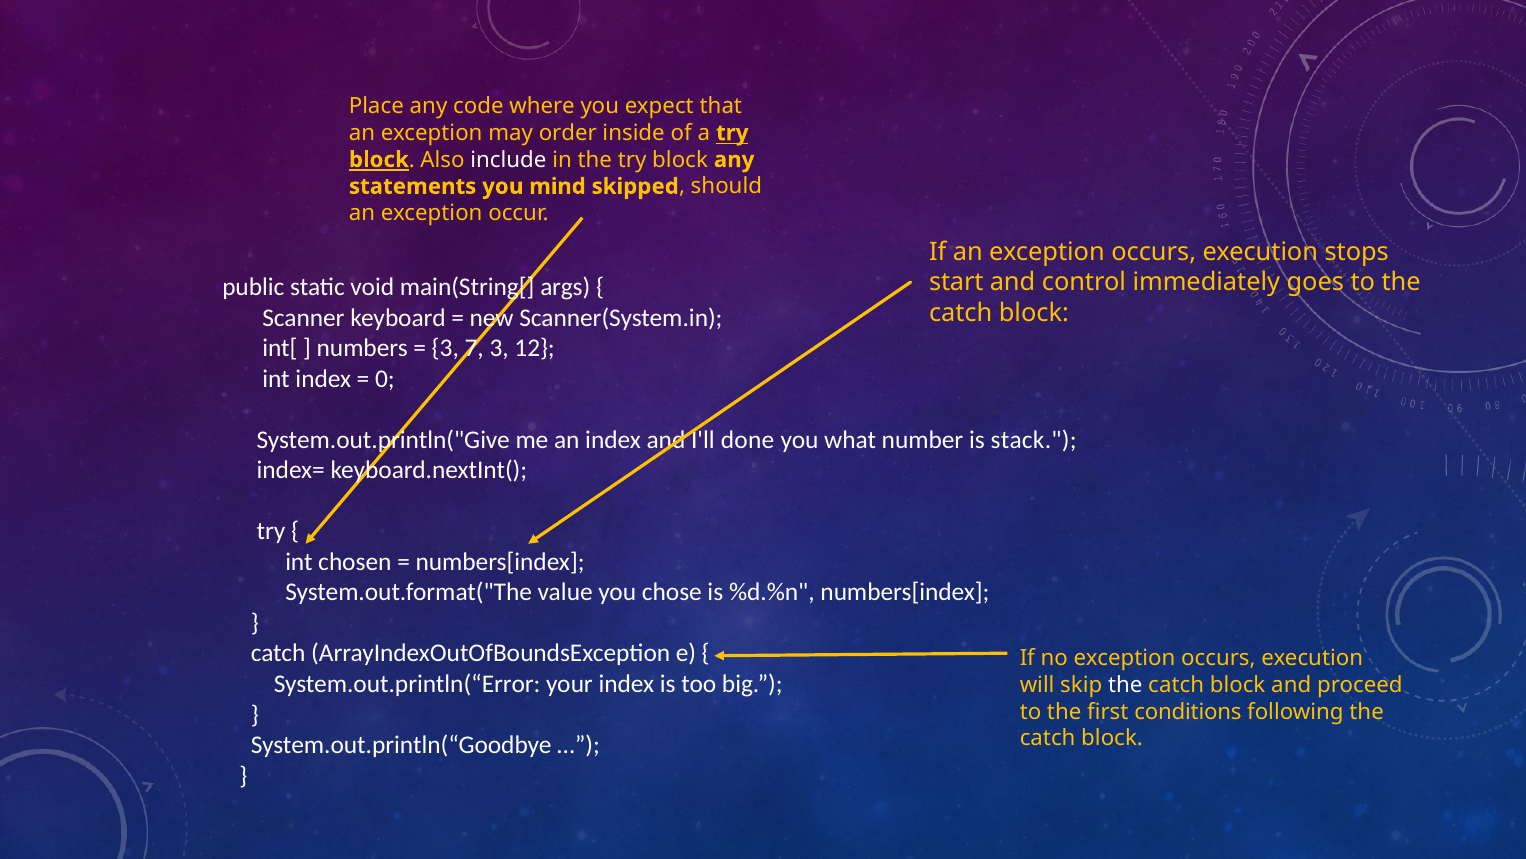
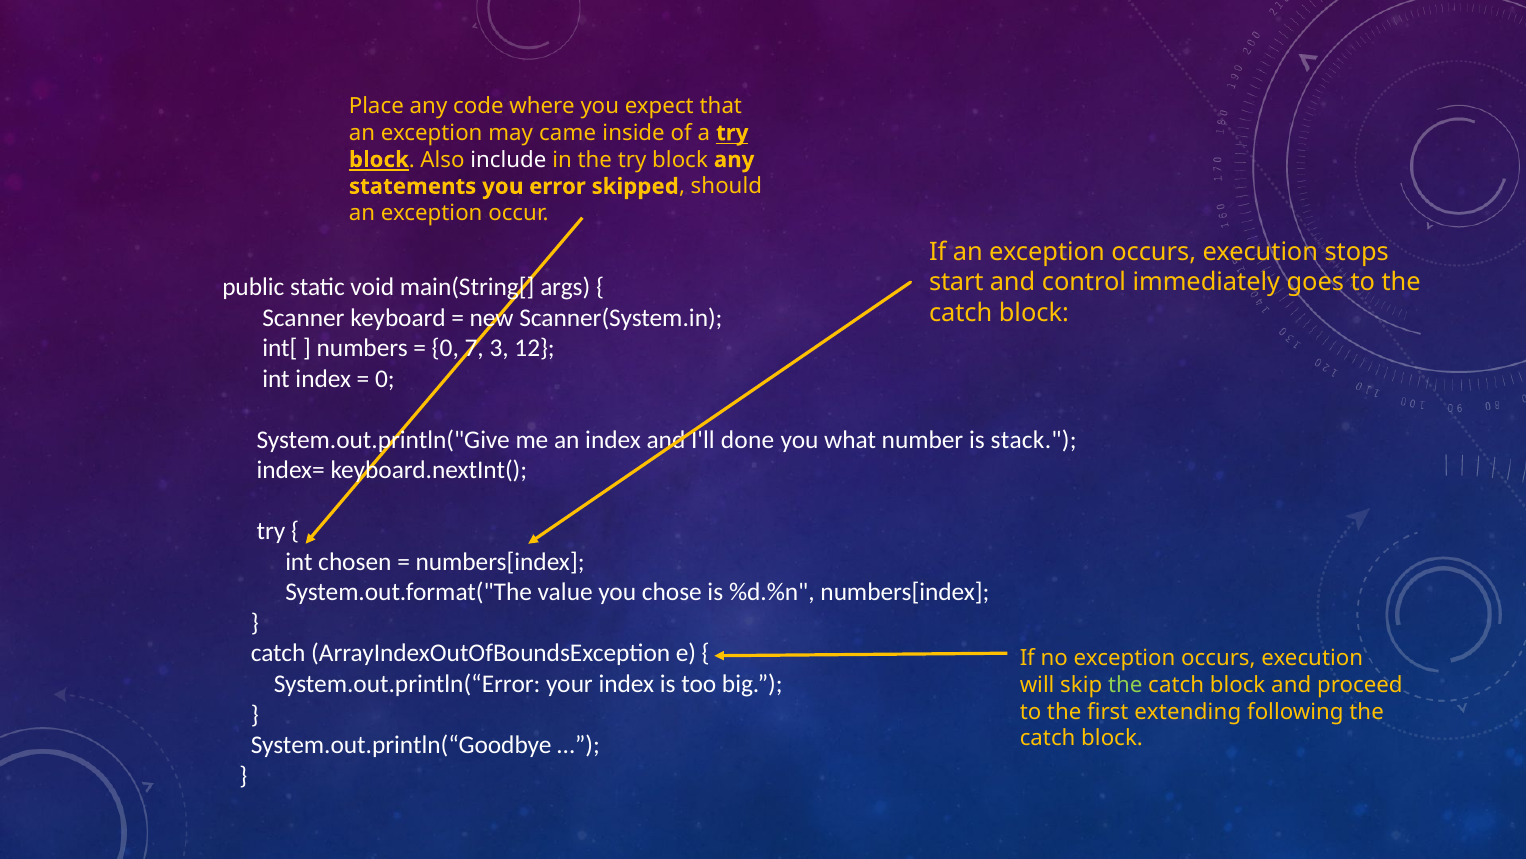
order: order -> came (568, 133)
mind: mind -> error (557, 186)
3: 3 -> 0 (445, 348)
the colour: white -> light green (1125, 684)
conditions: conditions -> extending (1188, 711)
